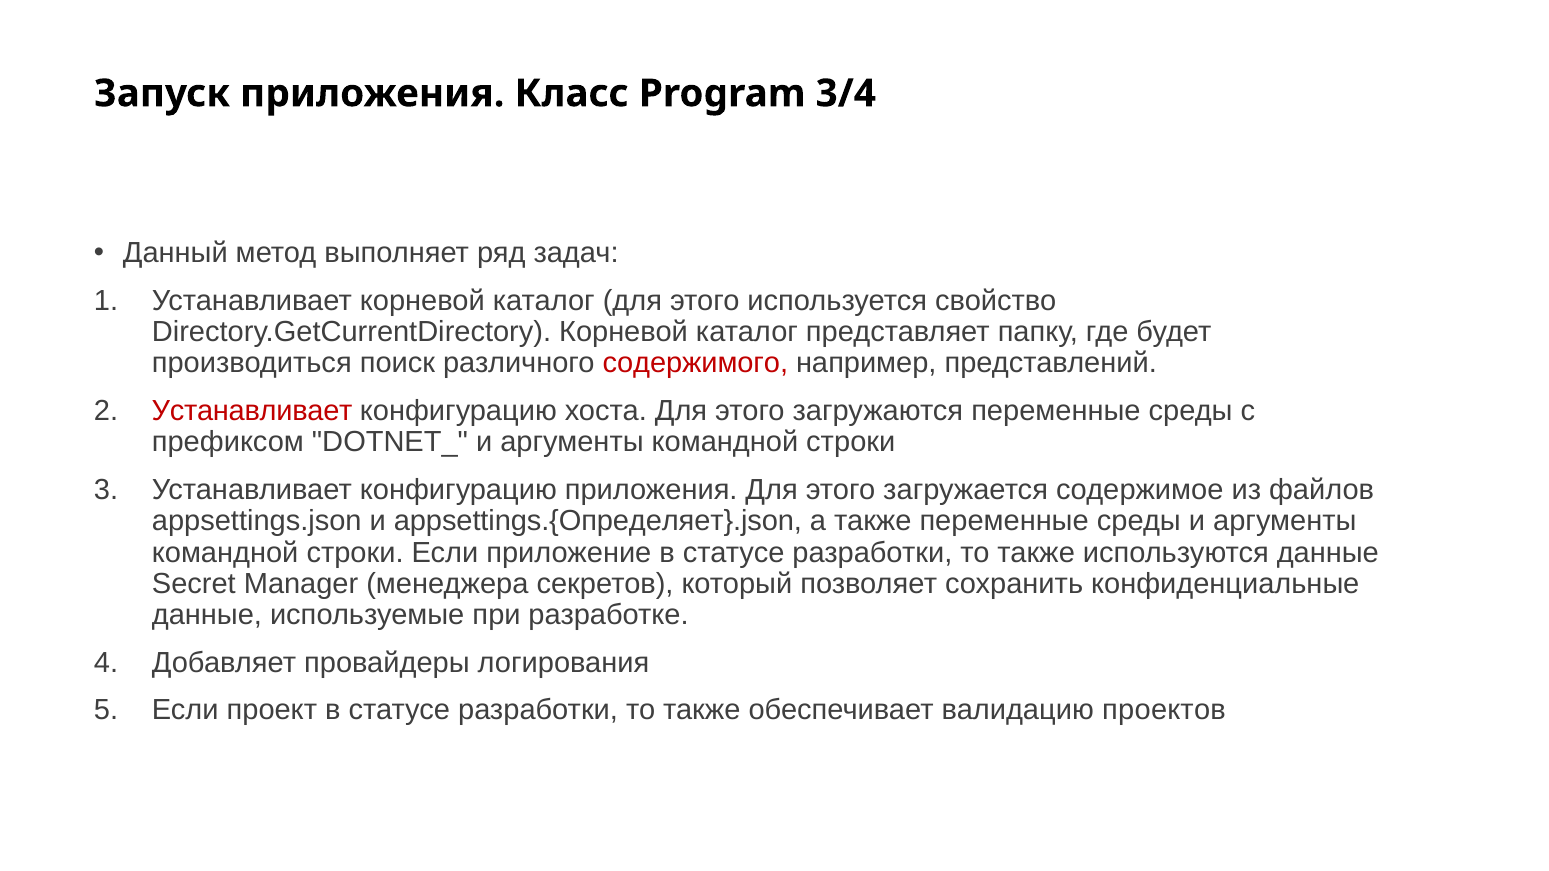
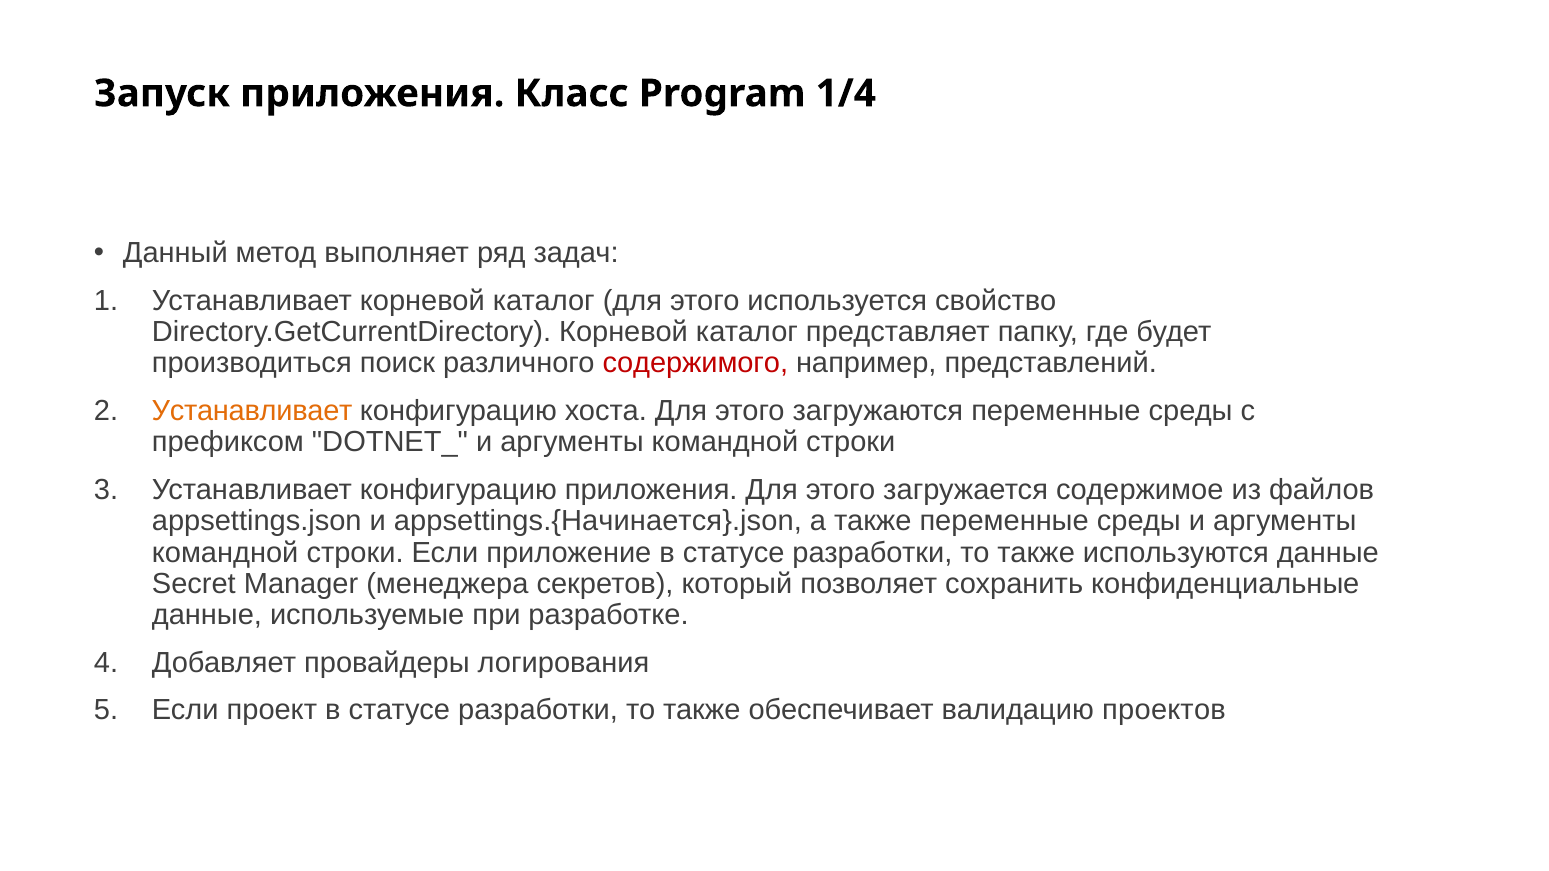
3/4: 3/4 -> 1/4 (846, 94)
Устанавливает colour: red -> orange (252, 411)
appsettings.{Определяет}.json: appsettings.{Определяет}.json -> appsettings.{Начинается}.json (598, 521)
